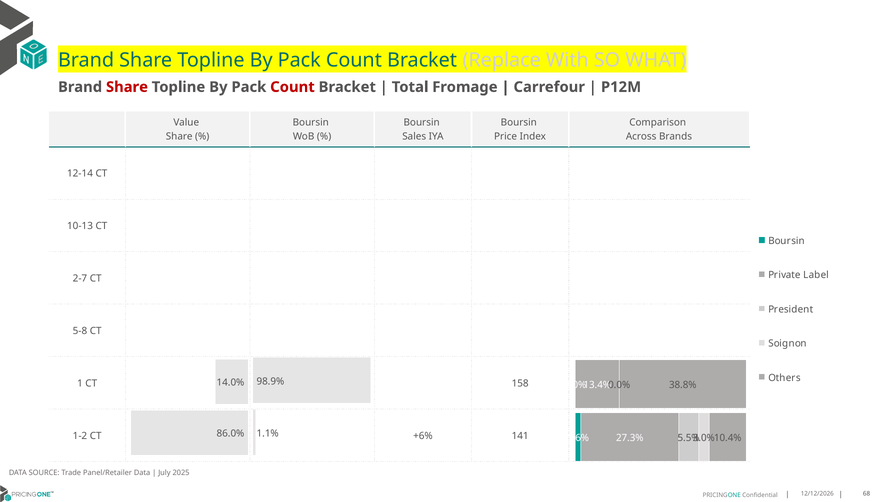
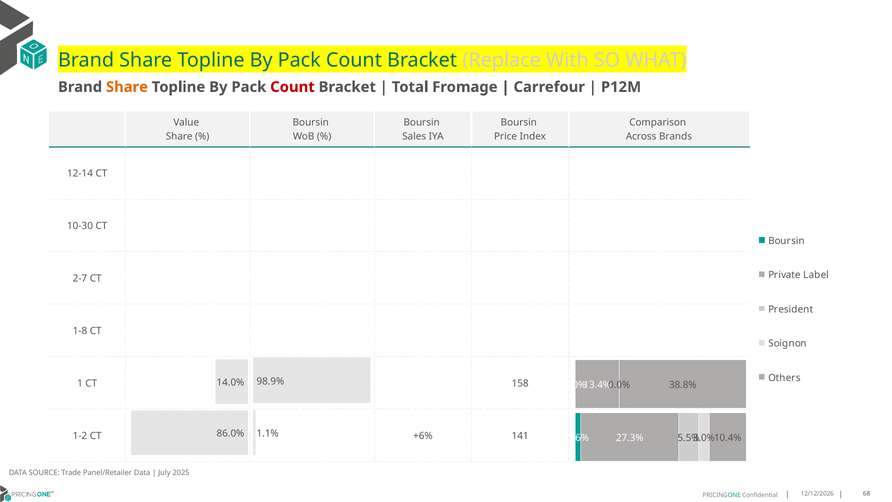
Share colour: red -> orange (127, 87)
10-13: 10-13 -> 10-30 (80, 226)
5-8: 5-8 -> 1-8 (80, 331)
